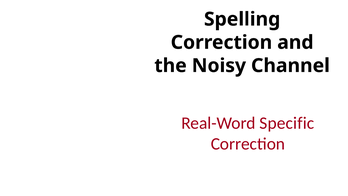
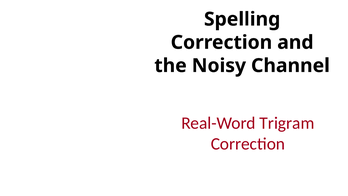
Specific: Specific -> Trigram (287, 123)
